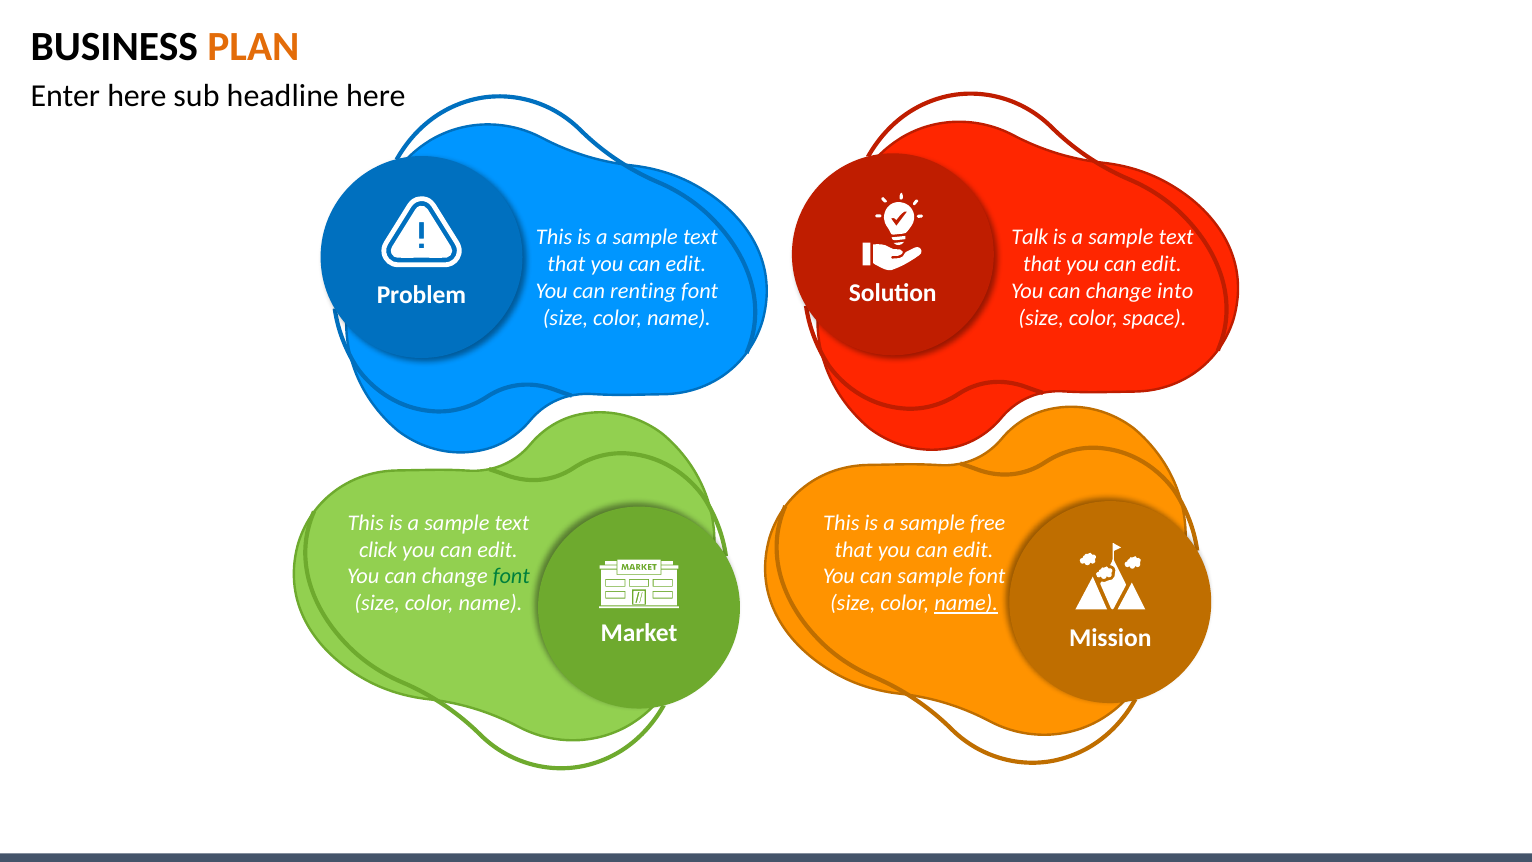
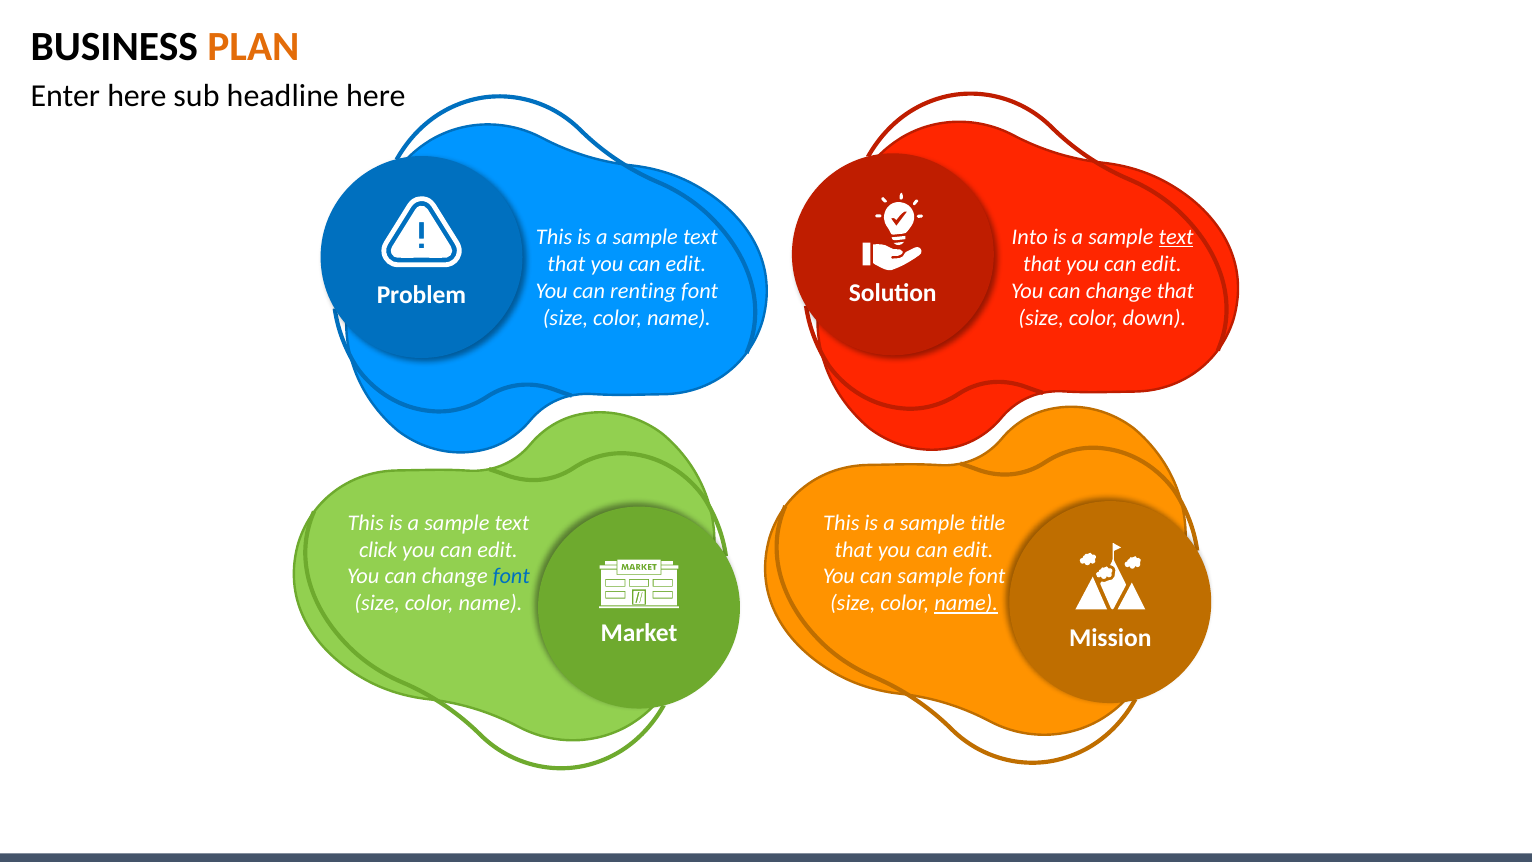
Talk: Talk -> Into (1030, 237)
text underline: none -> present (1176, 237)
change into: into -> that (1175, 291)
space: space -> down (1155, 318)
free: free -> title (988, 523)
font colour: green -> blue (511, 576)
